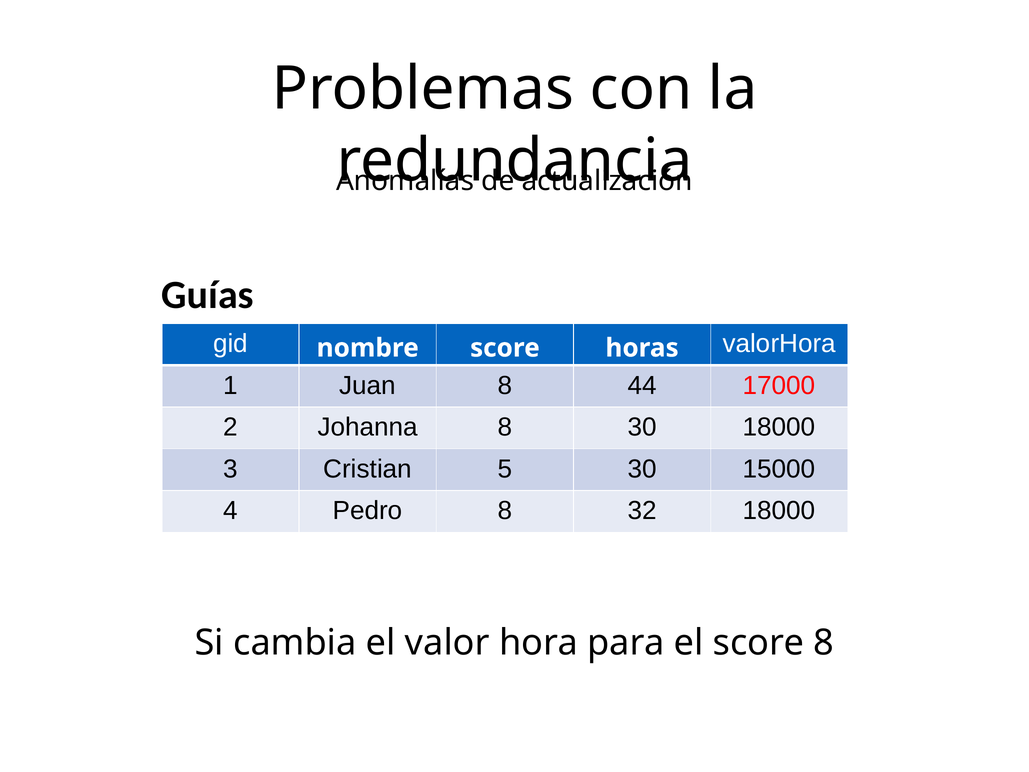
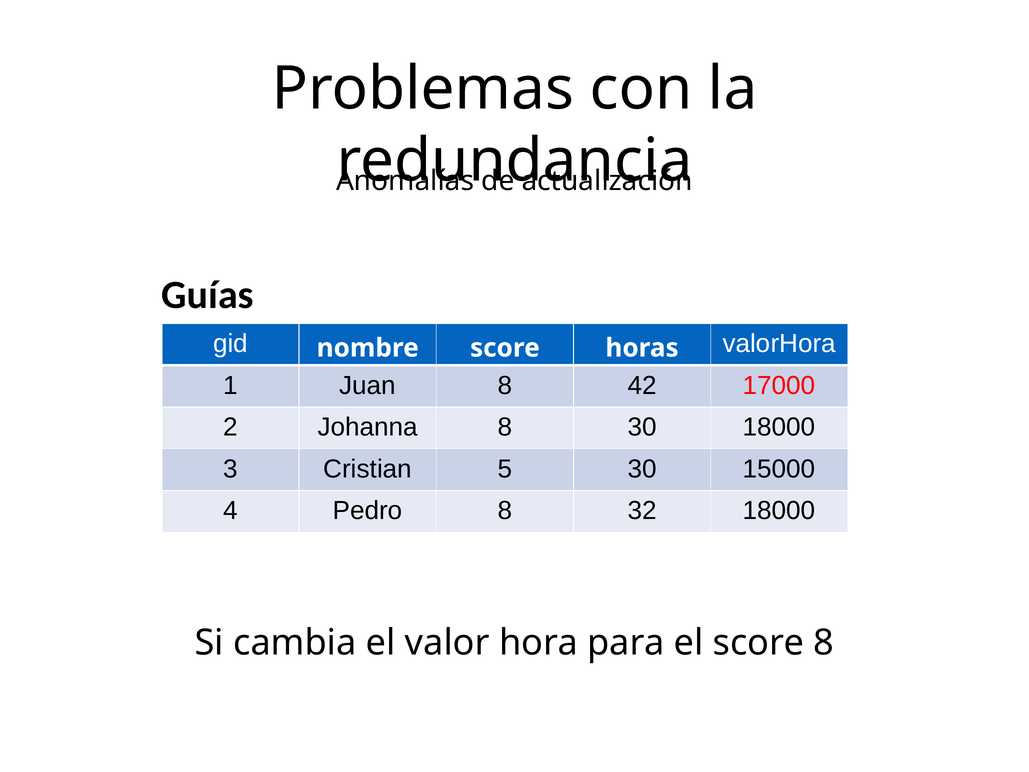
44: 44 -> 42 (642, 385)
